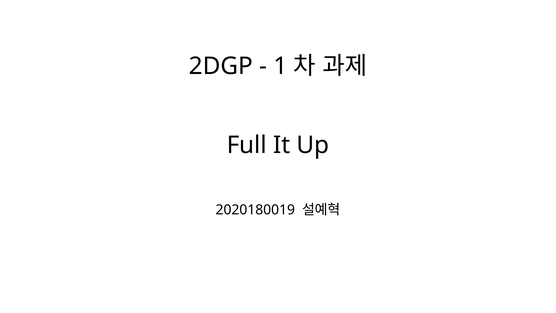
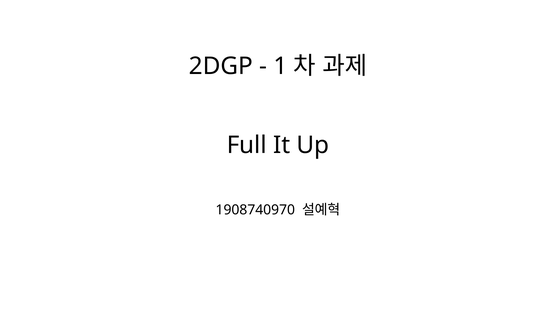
2020180019: 2020180019 -> 1908740970 (255, 210)
